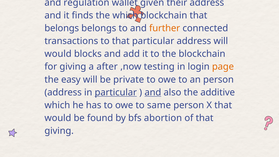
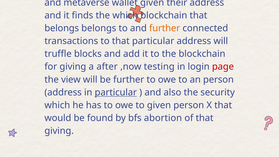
regulation: regulation -> metaverse (86, 3)
would: would -> truffle (58, 54)
page colour: orange -> red (223, 67)
easy: easy -> view (71, 80)
be private: private -> further (129, 80)
and underline: present -> none (153, 92)
additive: additive -> security (218, 92)
to same: same -> given (159, 105)
